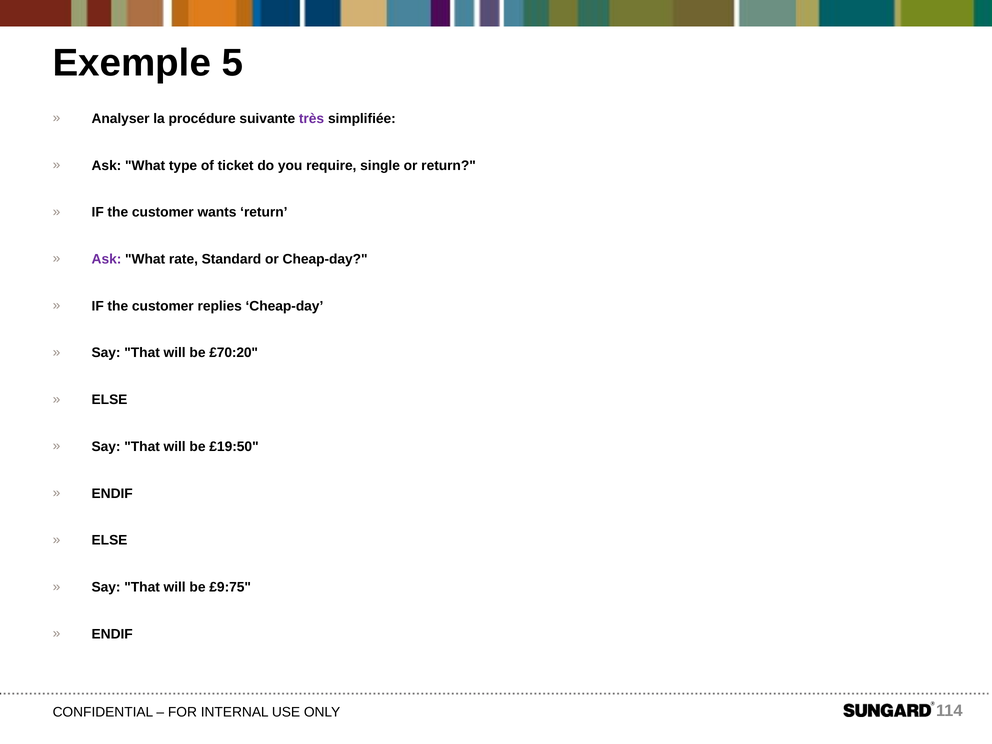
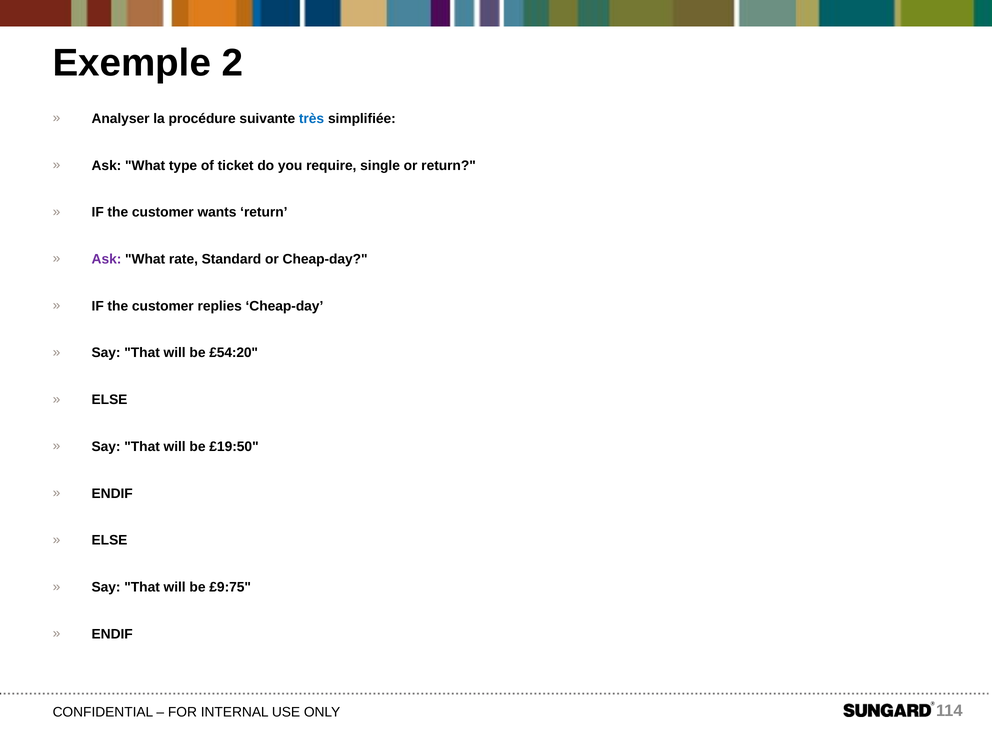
5: 5 -> 2 (232, 63)
très colour: purple -> blue (312, 119)
£70:20: £70:20 -> £54:20 (234, 353)
